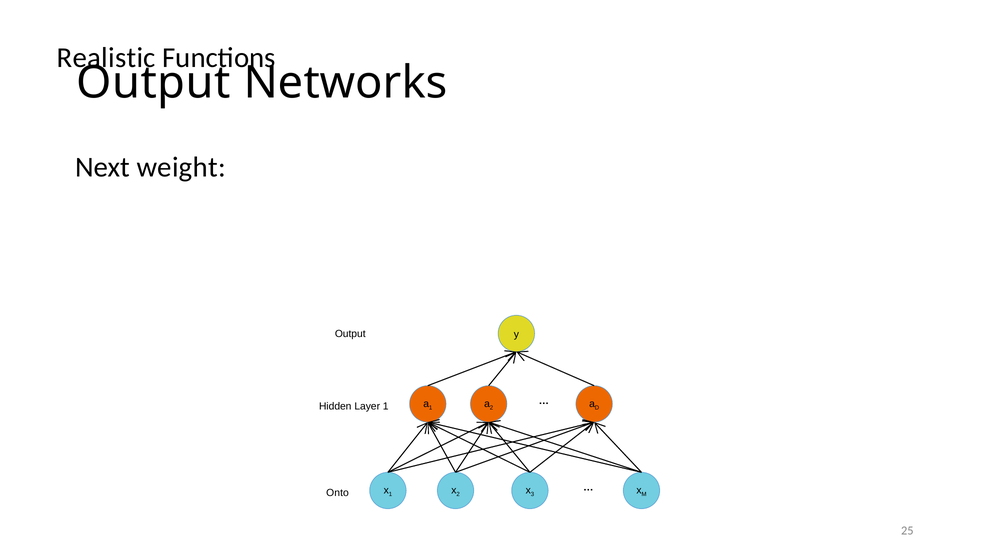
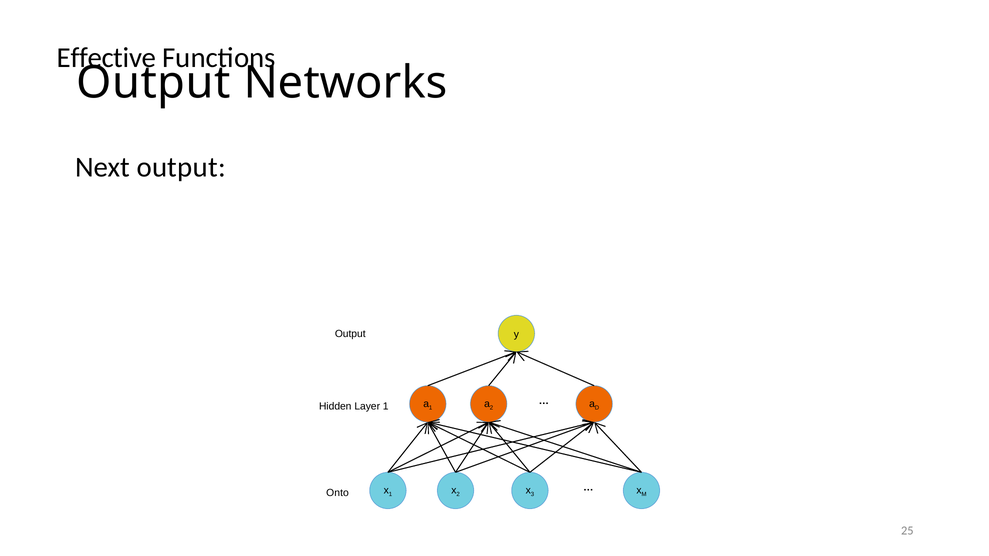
Realistic: Realistic -> Effective (106, 58)
Next weight: weight -> output (181, 167)
